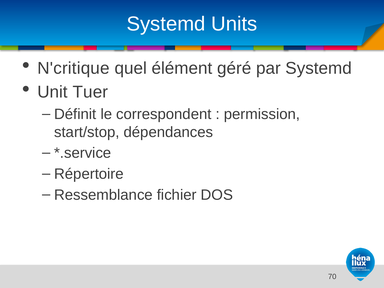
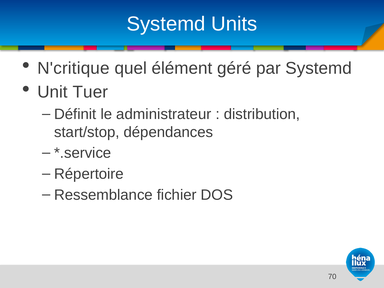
correspondent: correspondent -> administrateur (164, 114)
permission: permission -> distribution (262, 114)
